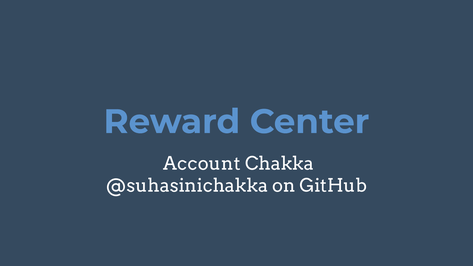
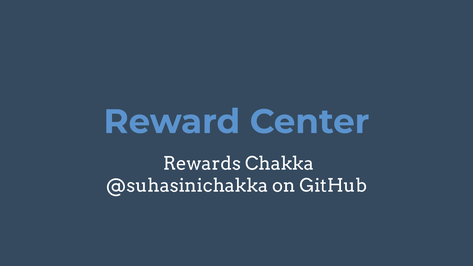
Account: Account -> Rewards (202, 164)
